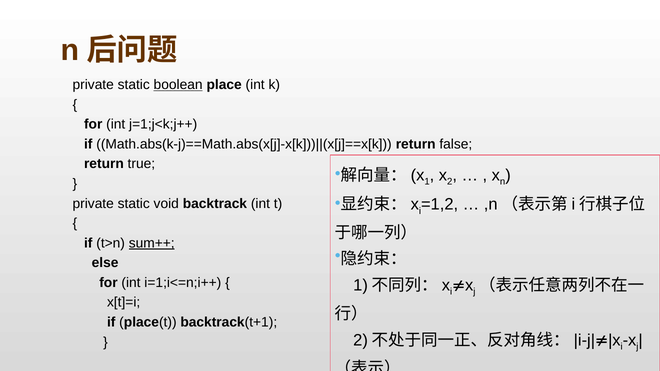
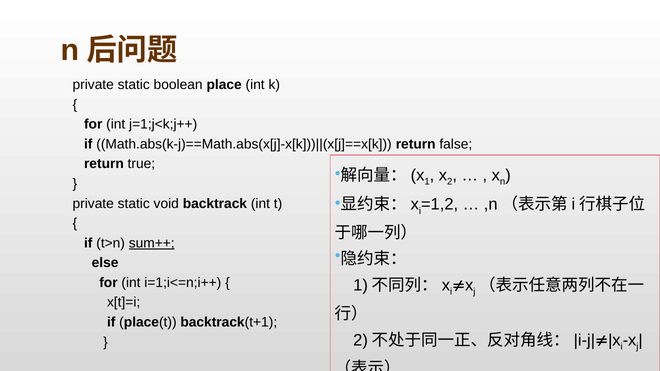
boolean underline: present -> none (178, 85)
